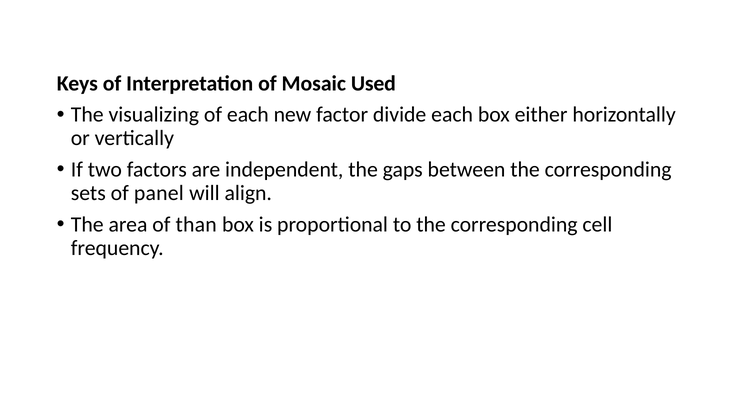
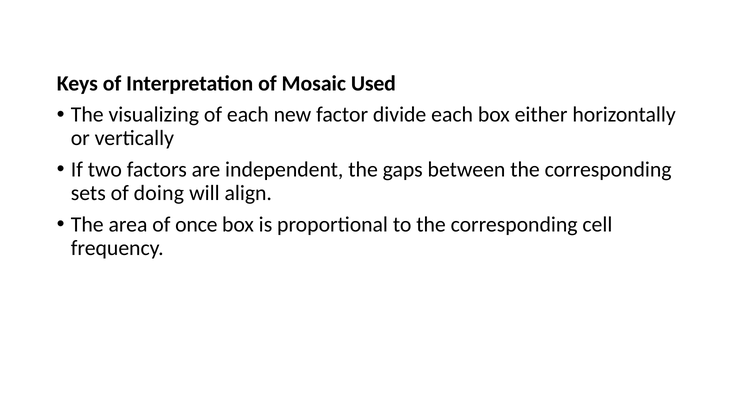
panel: panel -> doing (159, 193)
than: than -> once (196, 224)
